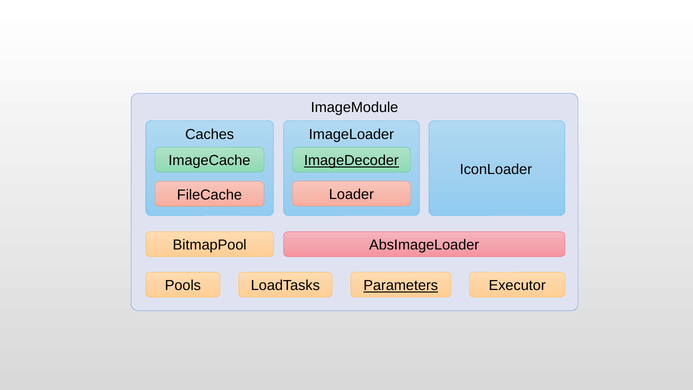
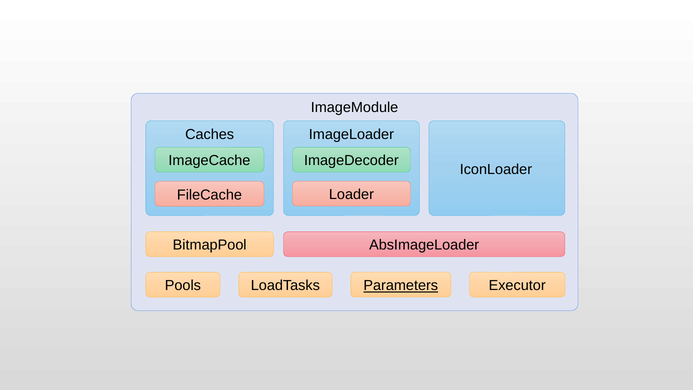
ImageDecoder underline: present -> none (351, 161)
